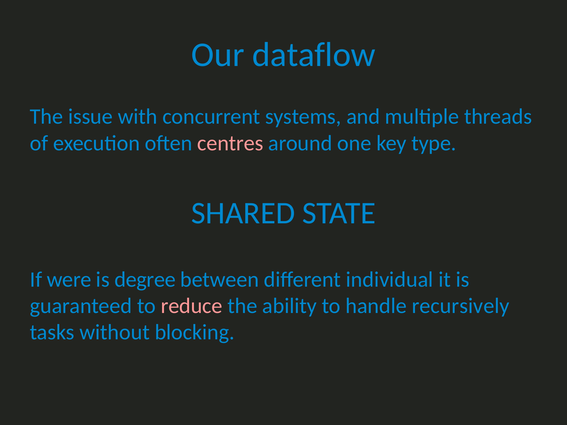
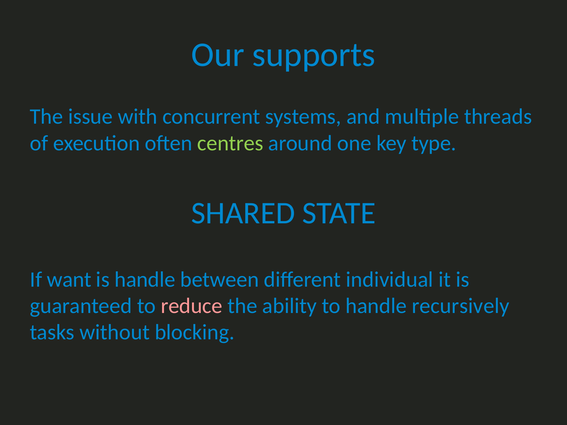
dataflow: dataflow -> supports (314, 55)
centres colour: pink -> light green (230, 143)
were: were -> want (69, 280)
is degree: degree -> handle (145, 280)
